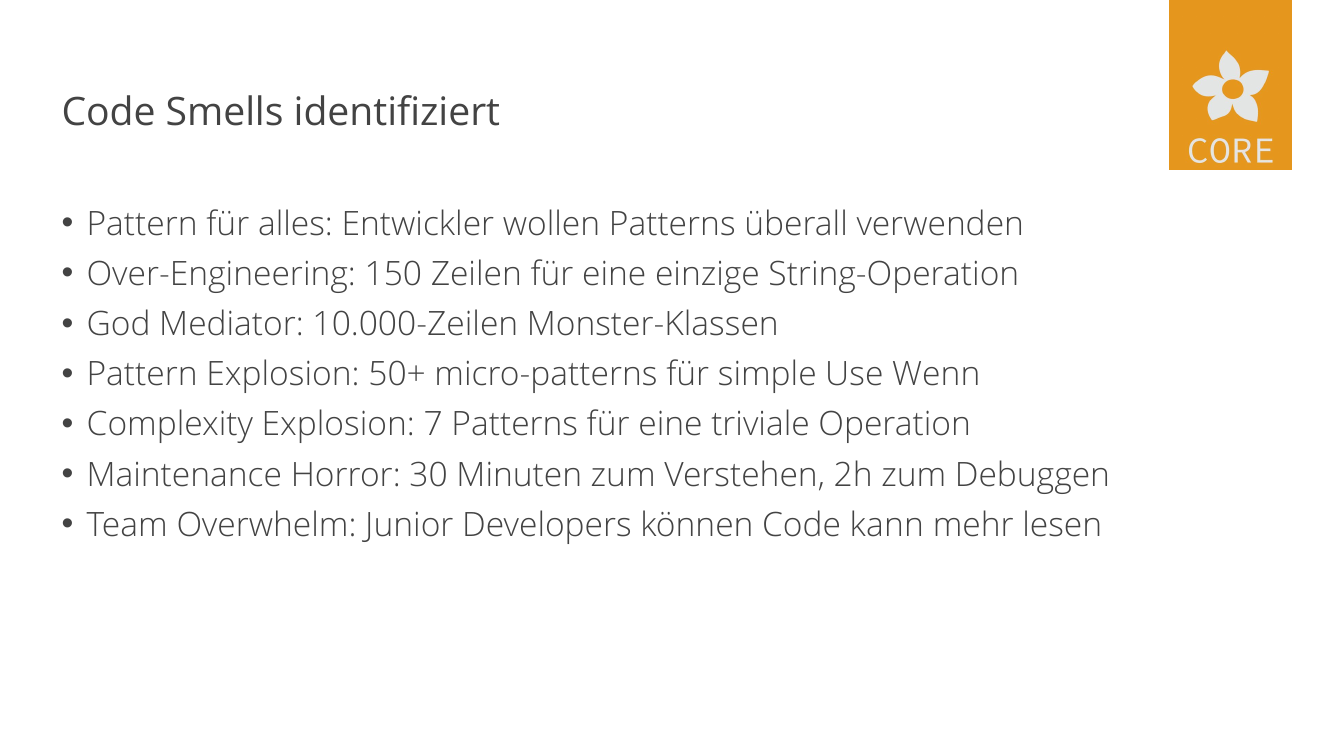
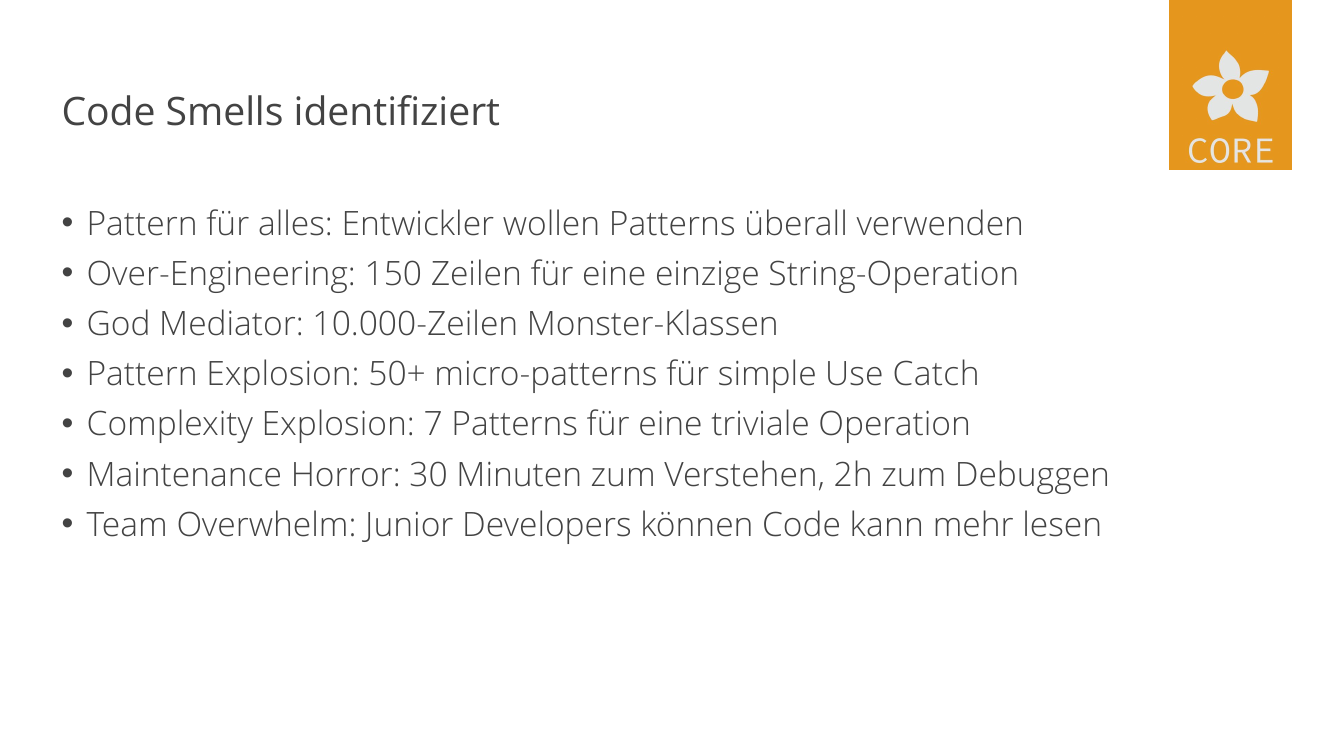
Wenn: Wenn -> Catch (936, 375)
